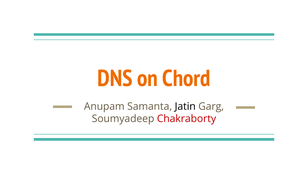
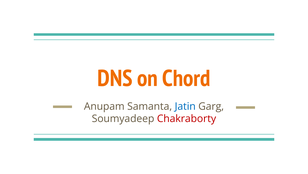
Jatin colour: black -> blue (185, 106)
